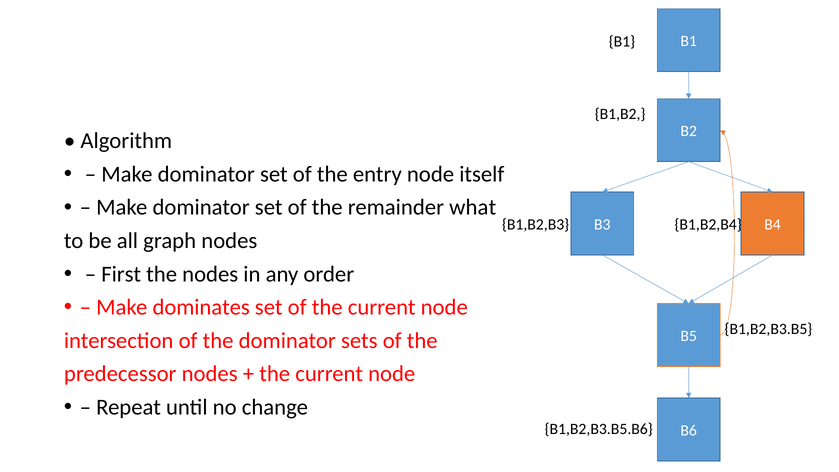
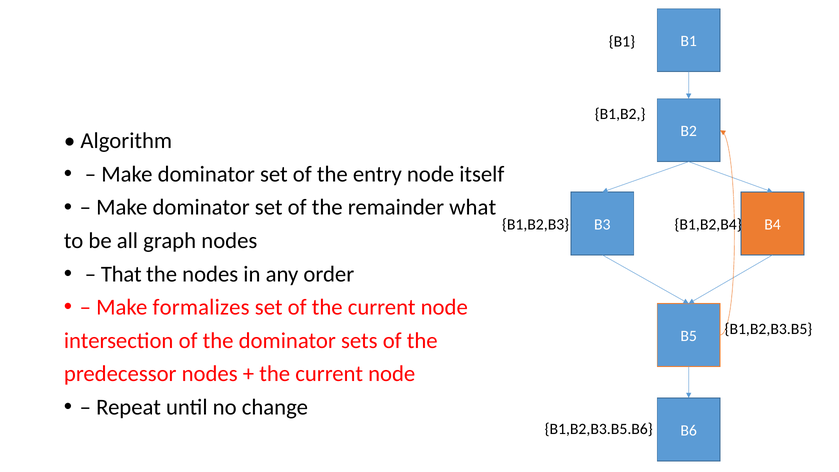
First: First -> That (121, 274)
dominates: dominates -> formalizes (201, 307)
